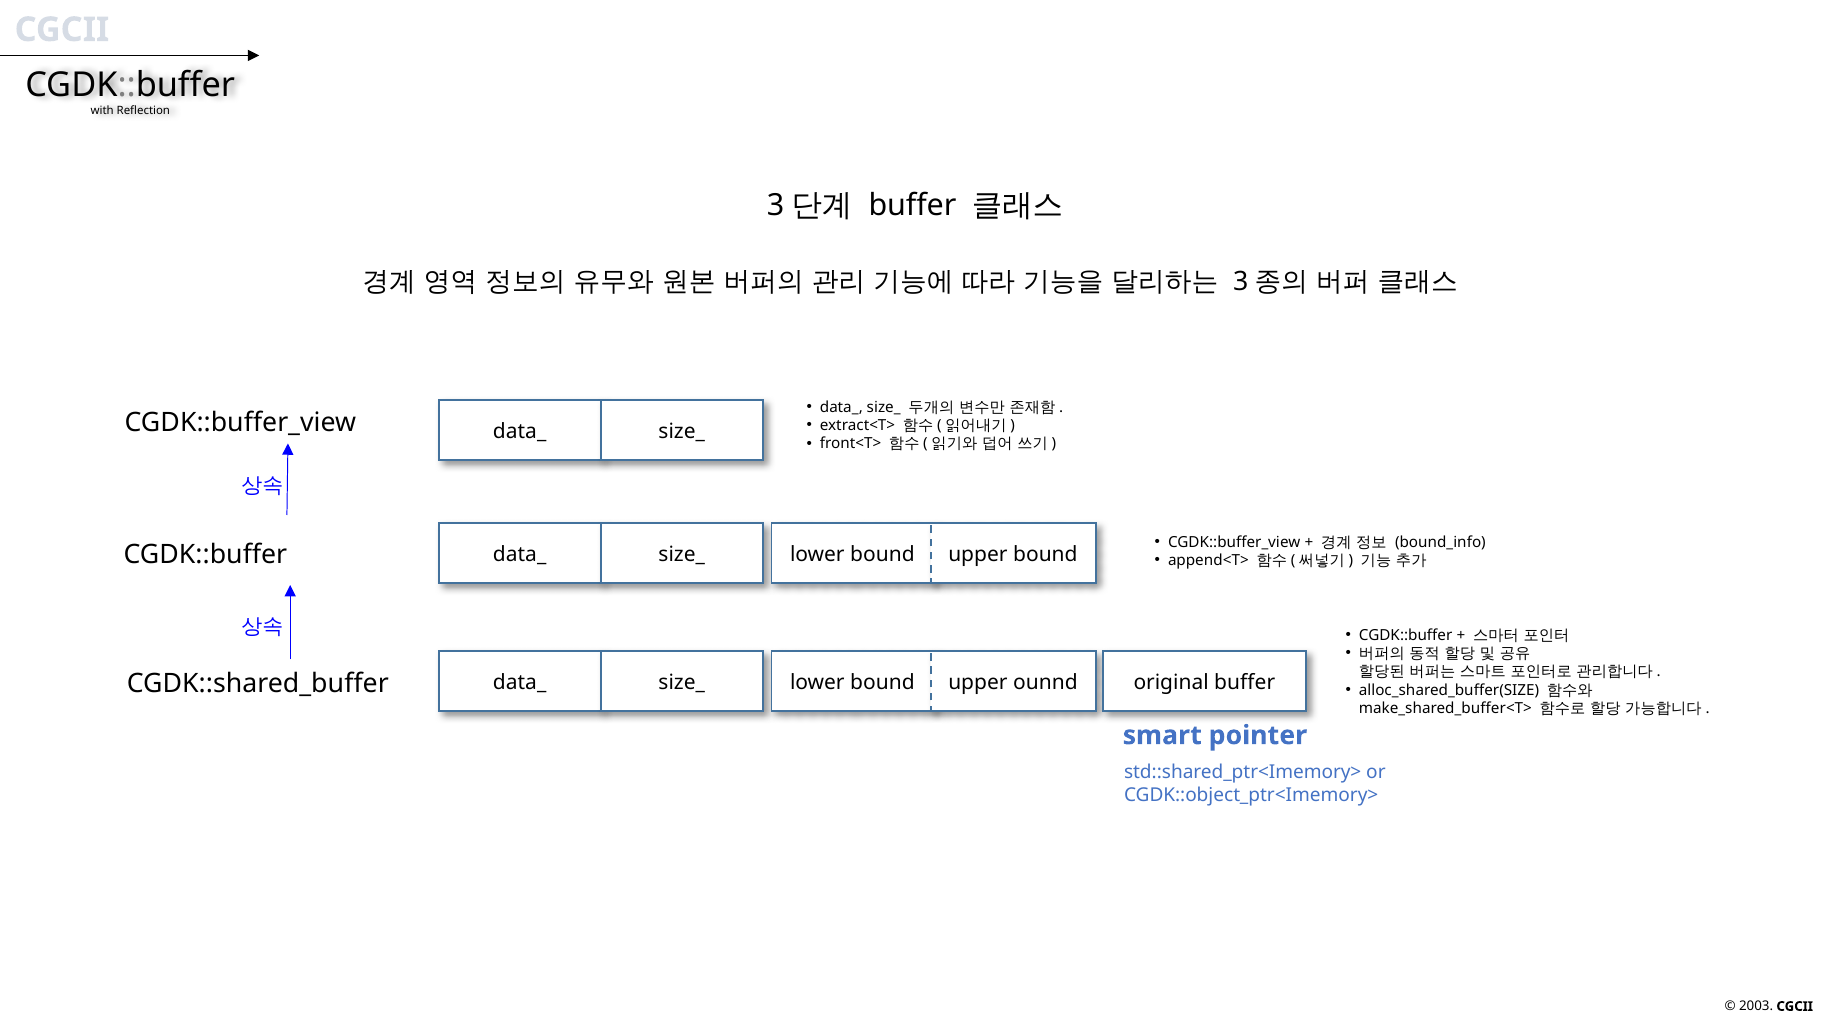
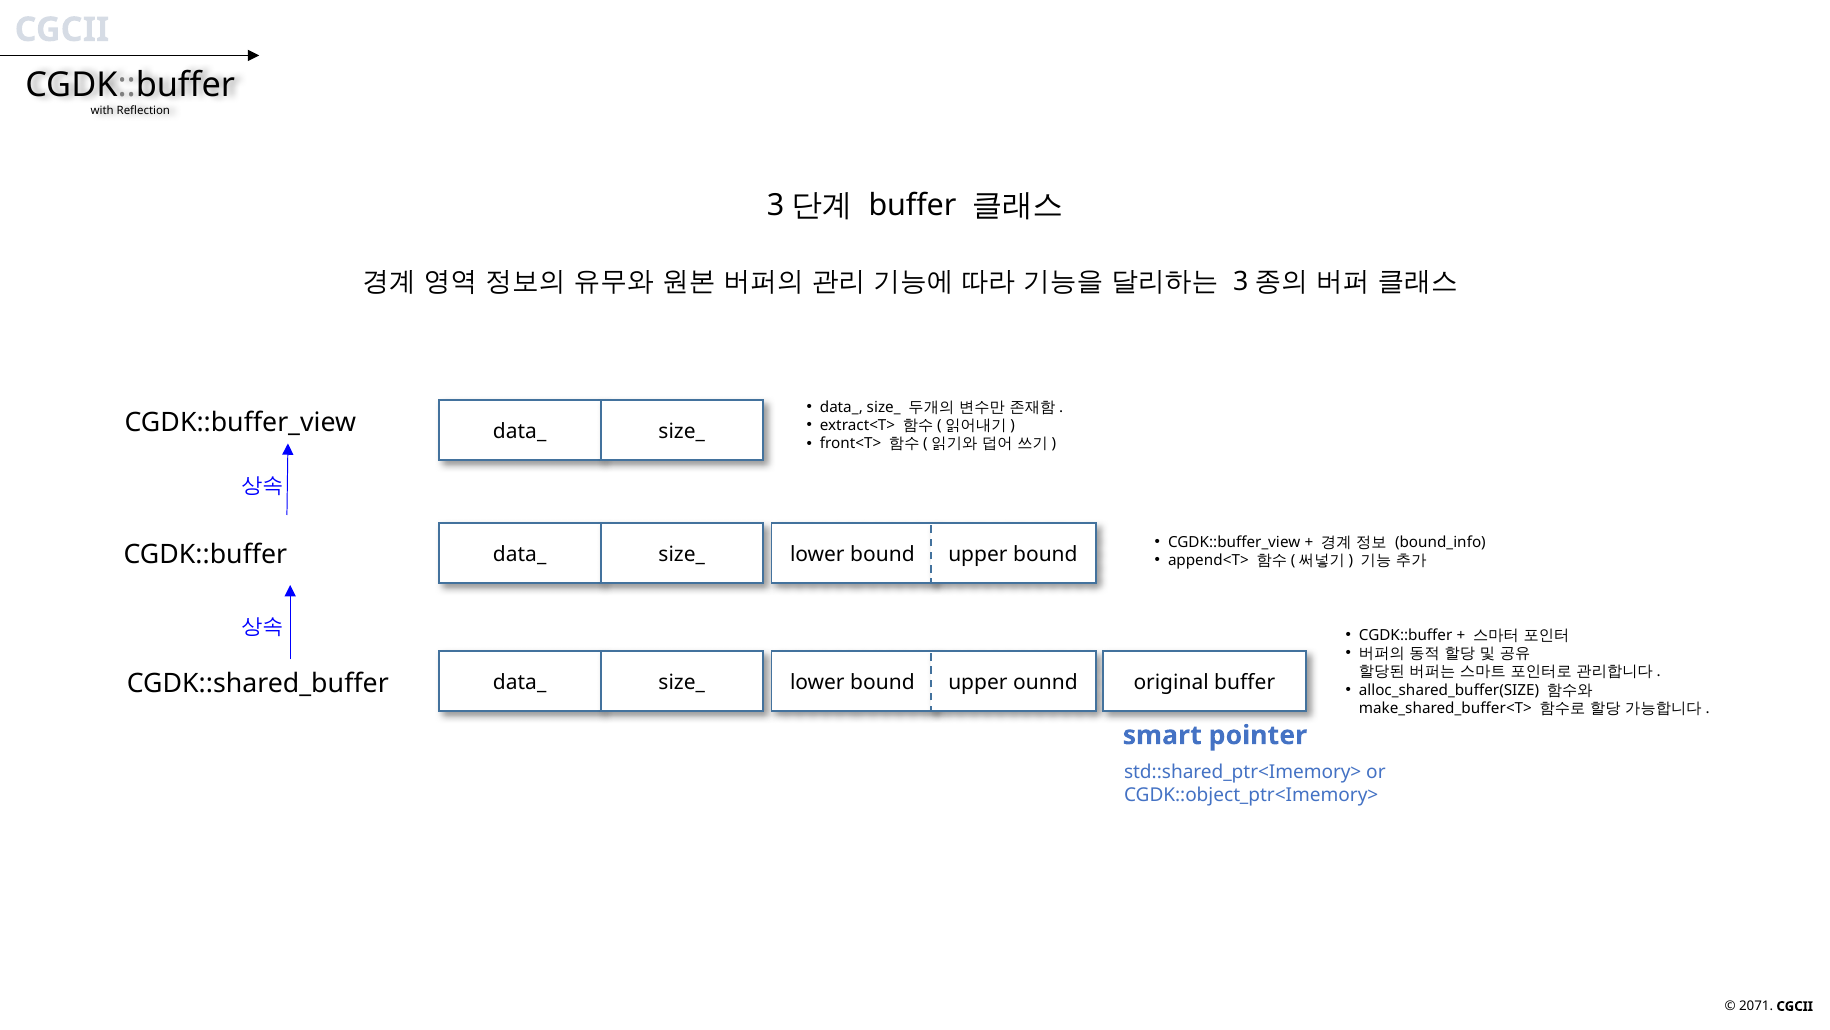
2003: 2003 -> 2071 (1756, 1006)
